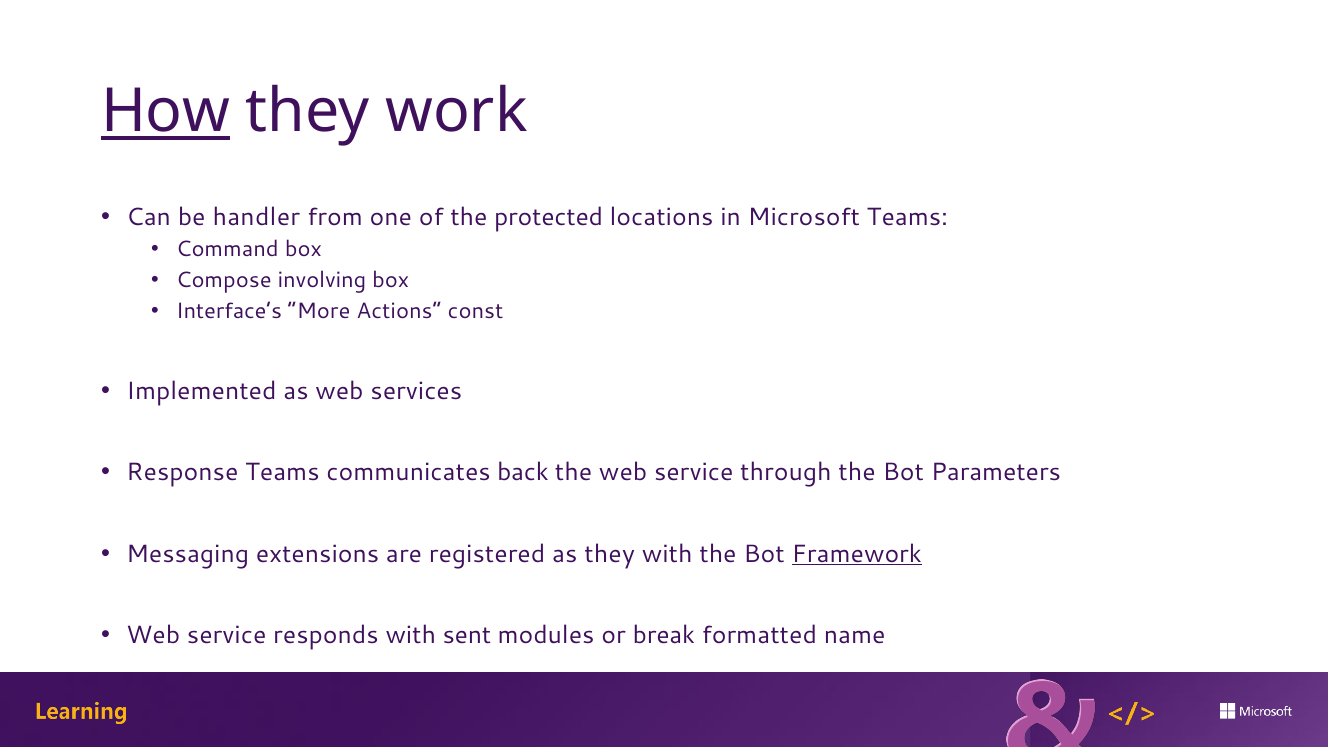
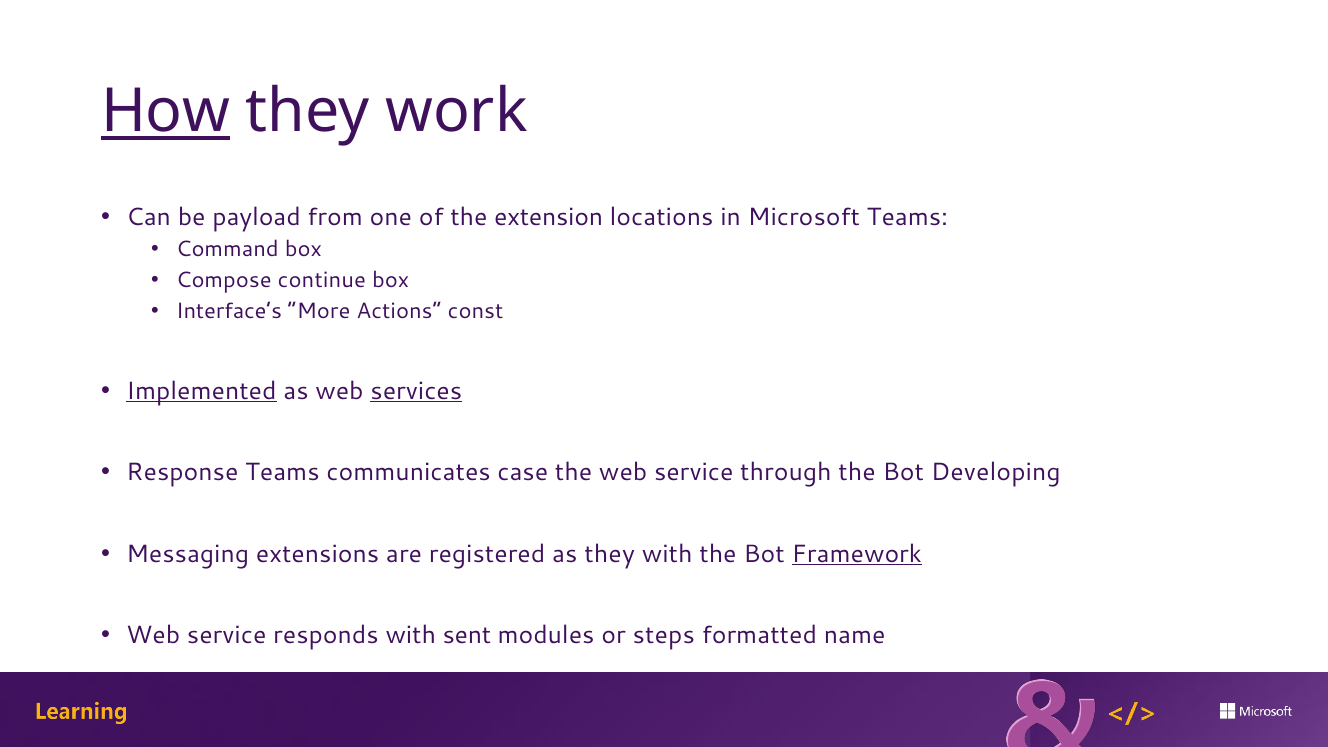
handler: handler -> payload (257, 217)
protected: protected -> extension (549, 217)
involving: involving -> continue (322, 280)
Implemented underline: none -> present (201, 391)
services underline: none -> present (416, 391)
back: back -> case (523, 472)
Parameters: Parameters -> Developing (996, 472)
break: break -> steps (664, 635)
